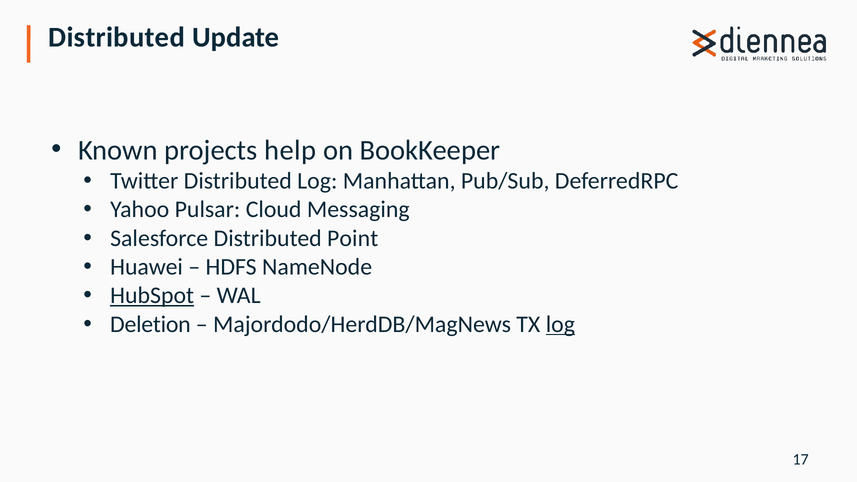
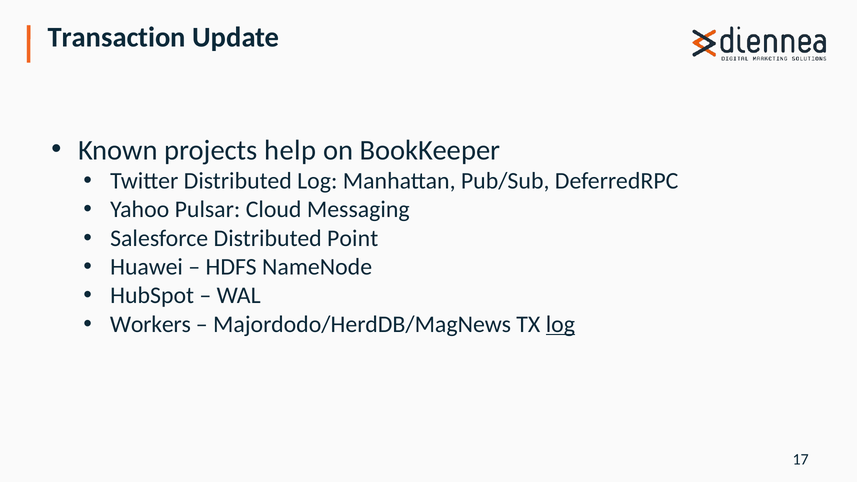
Distributed: Distributed -> Transaction (117, 37)
HubSpot underline: present -> none (152, 296)
Deletion: Deletion -> Workers (150, 324)
